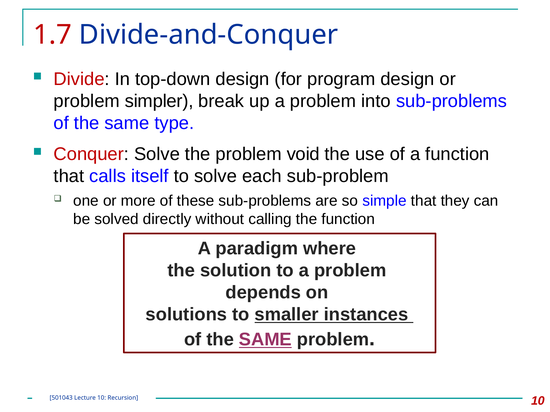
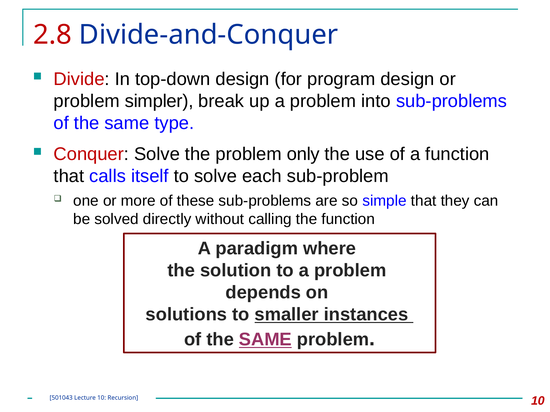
1.7: 1.7 -> 2.8 (52, 35)
void: void -> only (303, 154)
